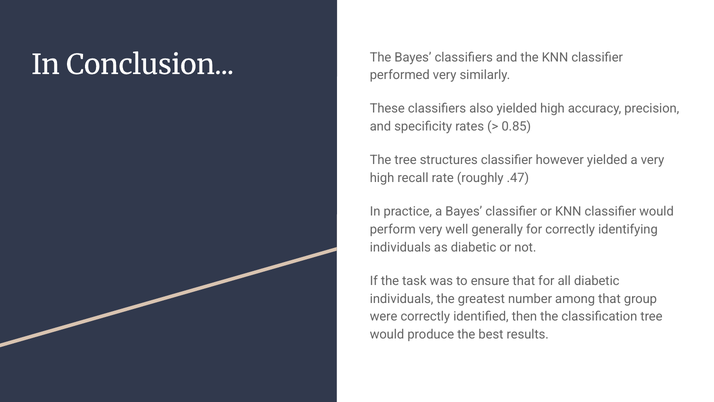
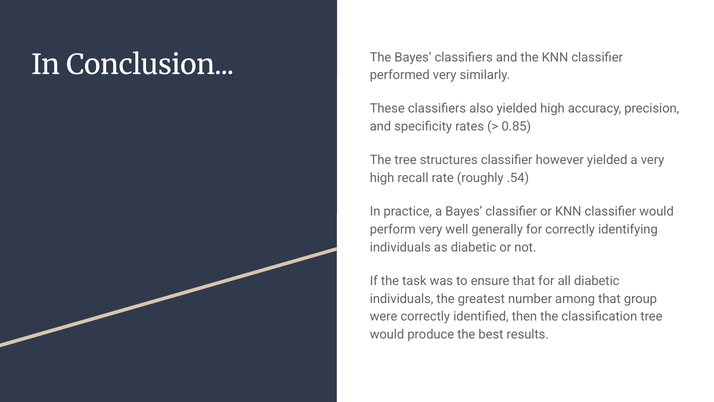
.47: .47 -> .54 (518, 178)
